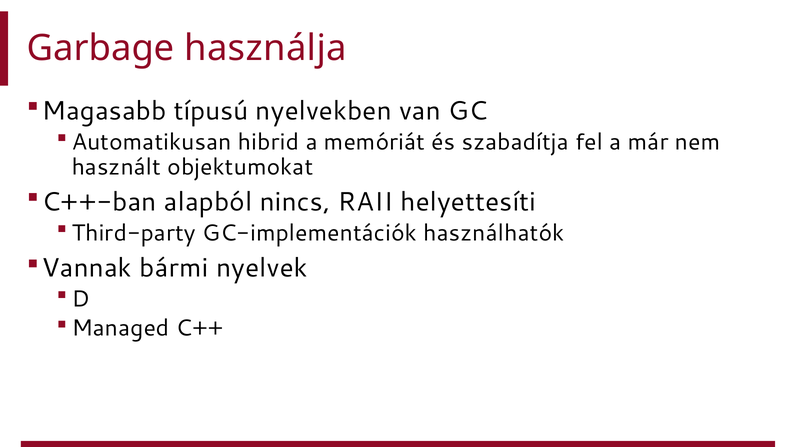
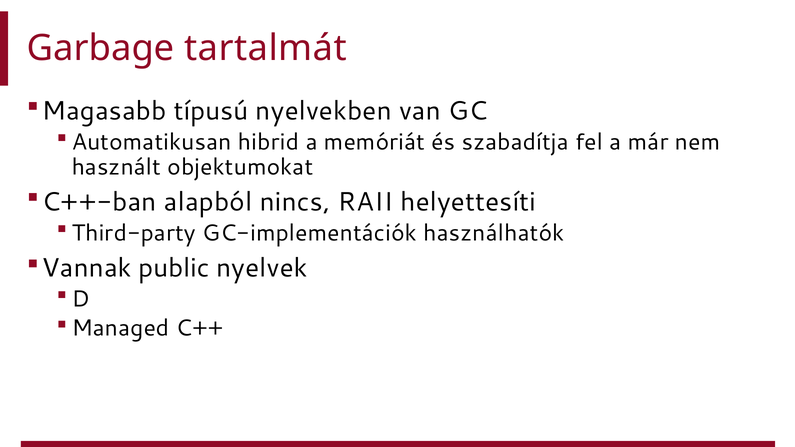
használja: használja -> tartalmát (266, 48)
bármi: bármi -> public (174, 268)
